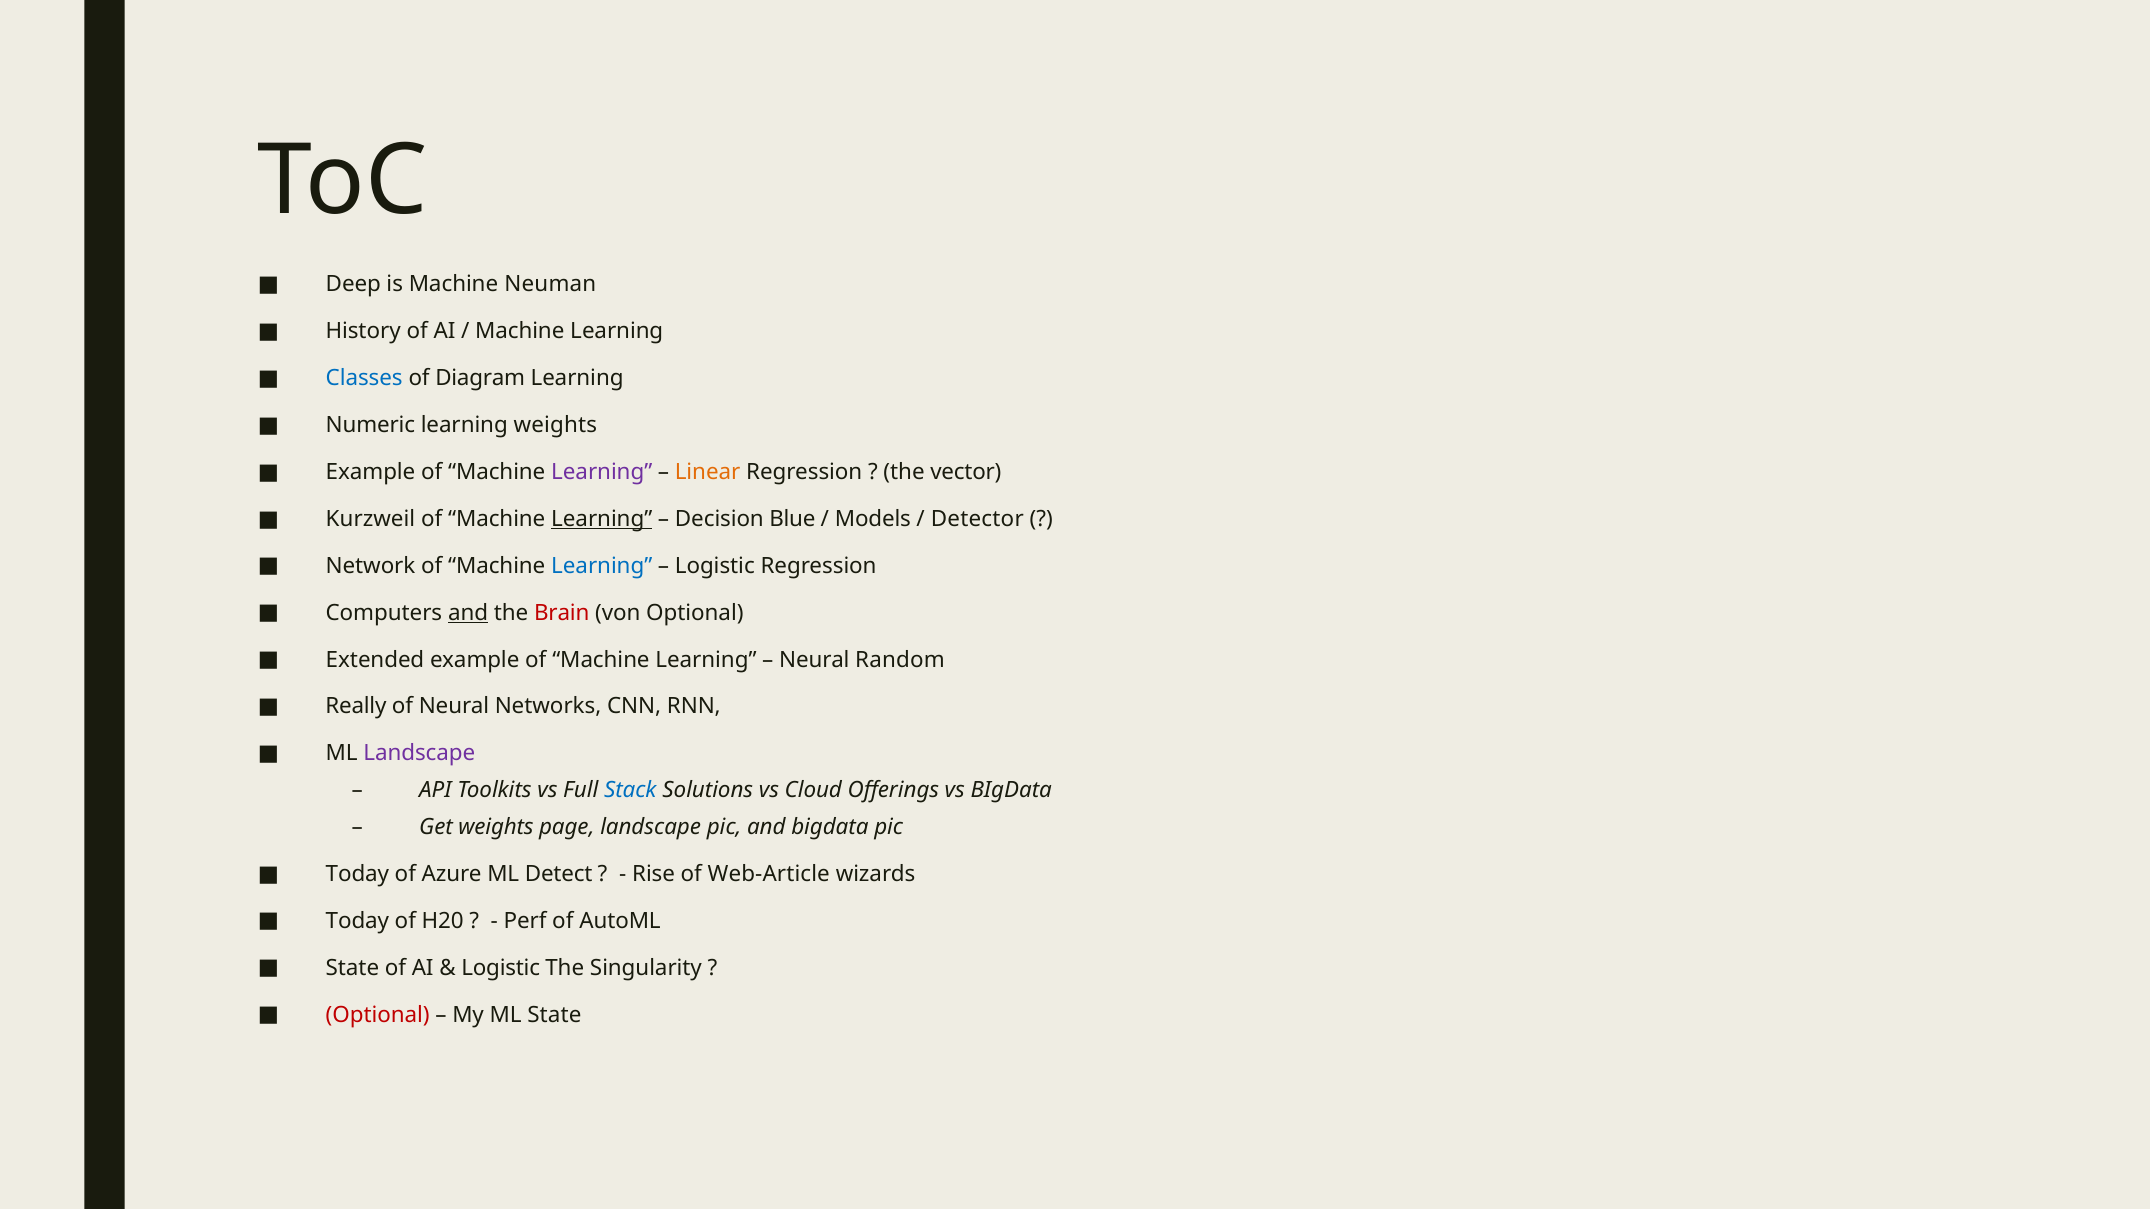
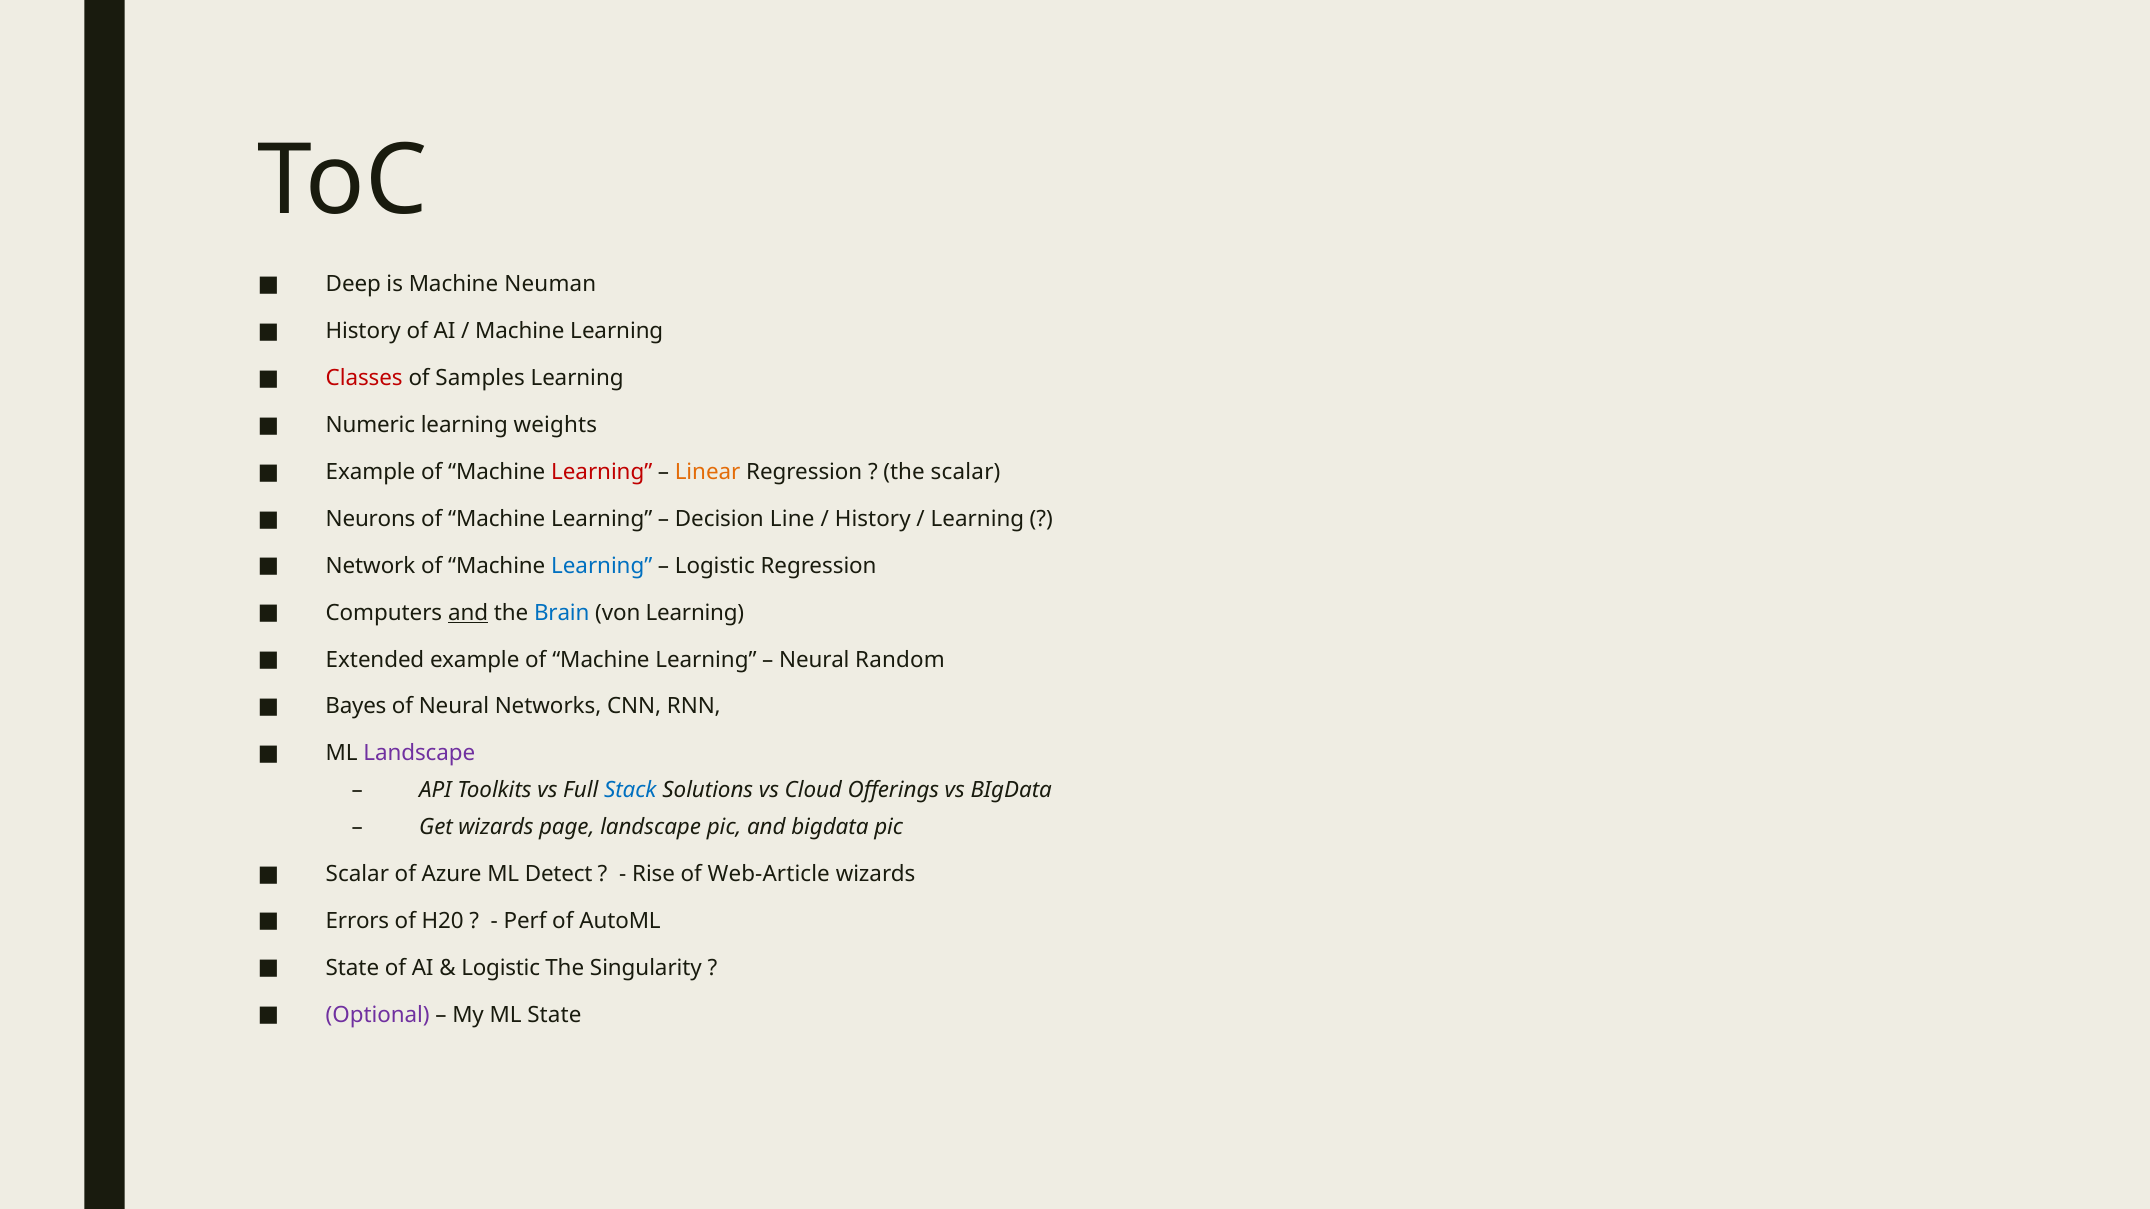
Classes colour: blue -> red (364, 378)
Diagram: Diagram -> Samples (480, 378)
Learning colour: purple -> red (602, 472)
the vector: vector -> scalar (966, 472)
Kurzweil: Kurzweil -> Neurons (371, 519)
Learning underline: present -> none (602, 519)
Blue: Blue -> Line (792, 519)
Models: Models -> History (873, 519)
Detector: Detector -> Learning (977, 519)
Brain colour: red -> blue (562, 613)
von Optional: Optional -> Learning (695, 613)
Really: Really -> Bayes (356, 707)
Get weights: weights -> wizards (496, 827)
Today: Today -> Scalar (357, 874)
Today: Today -> Errors (357, 921)
Optional colour: red -> purple (378, 1015)
